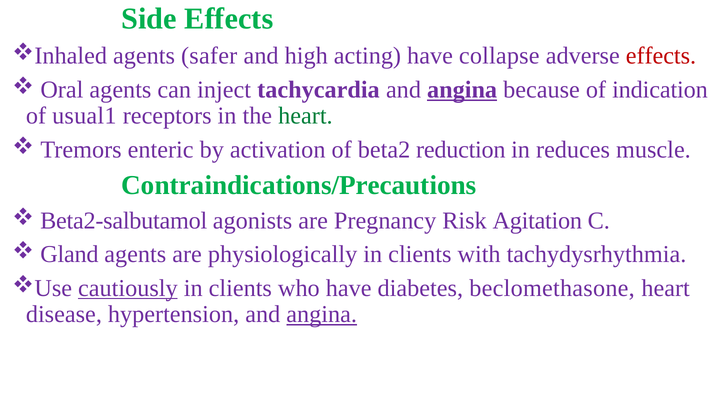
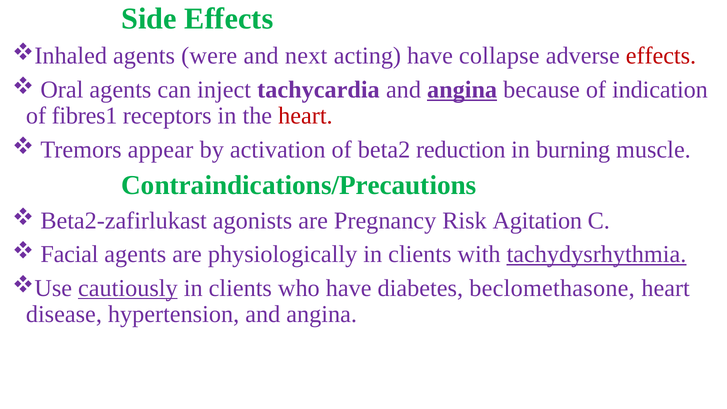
safer: safer -> were (209, 56)
high: high -> next (306, 56)
usual1: usual1 -> fibres1 (85, 116)
heart colour: green -> red (305, 116)
enteric: enteric -> appear (160, 150)
reduces: reduces -> burning (573, 150)
Beta2-salbutamol: Beta2-salbutamol -> Beta2-zafirlukast (124, 220)
Gland: Gland -> Facial (69, 254)
tachydysrhythmia underline: none -> present (596, 254)
angina underline: present -> none (322, 314)
